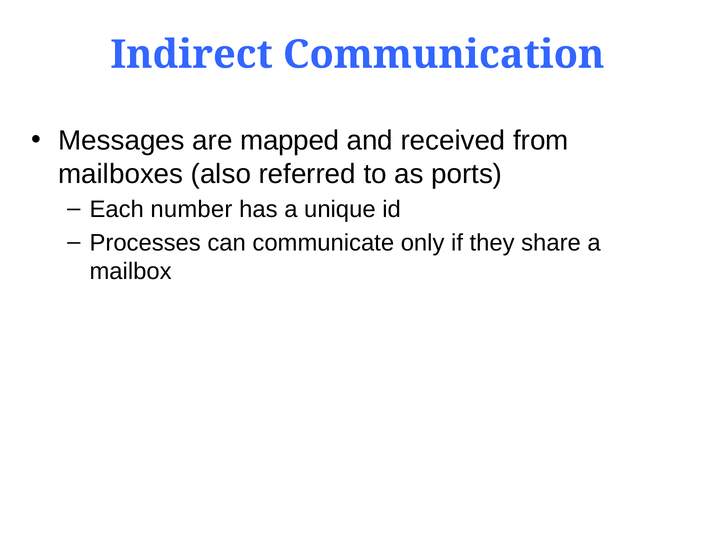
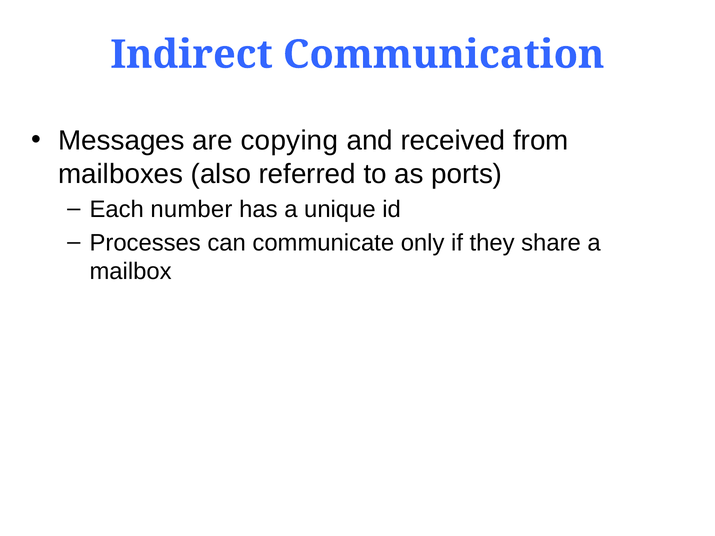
mapped: mapped -> copying (289, 141)
